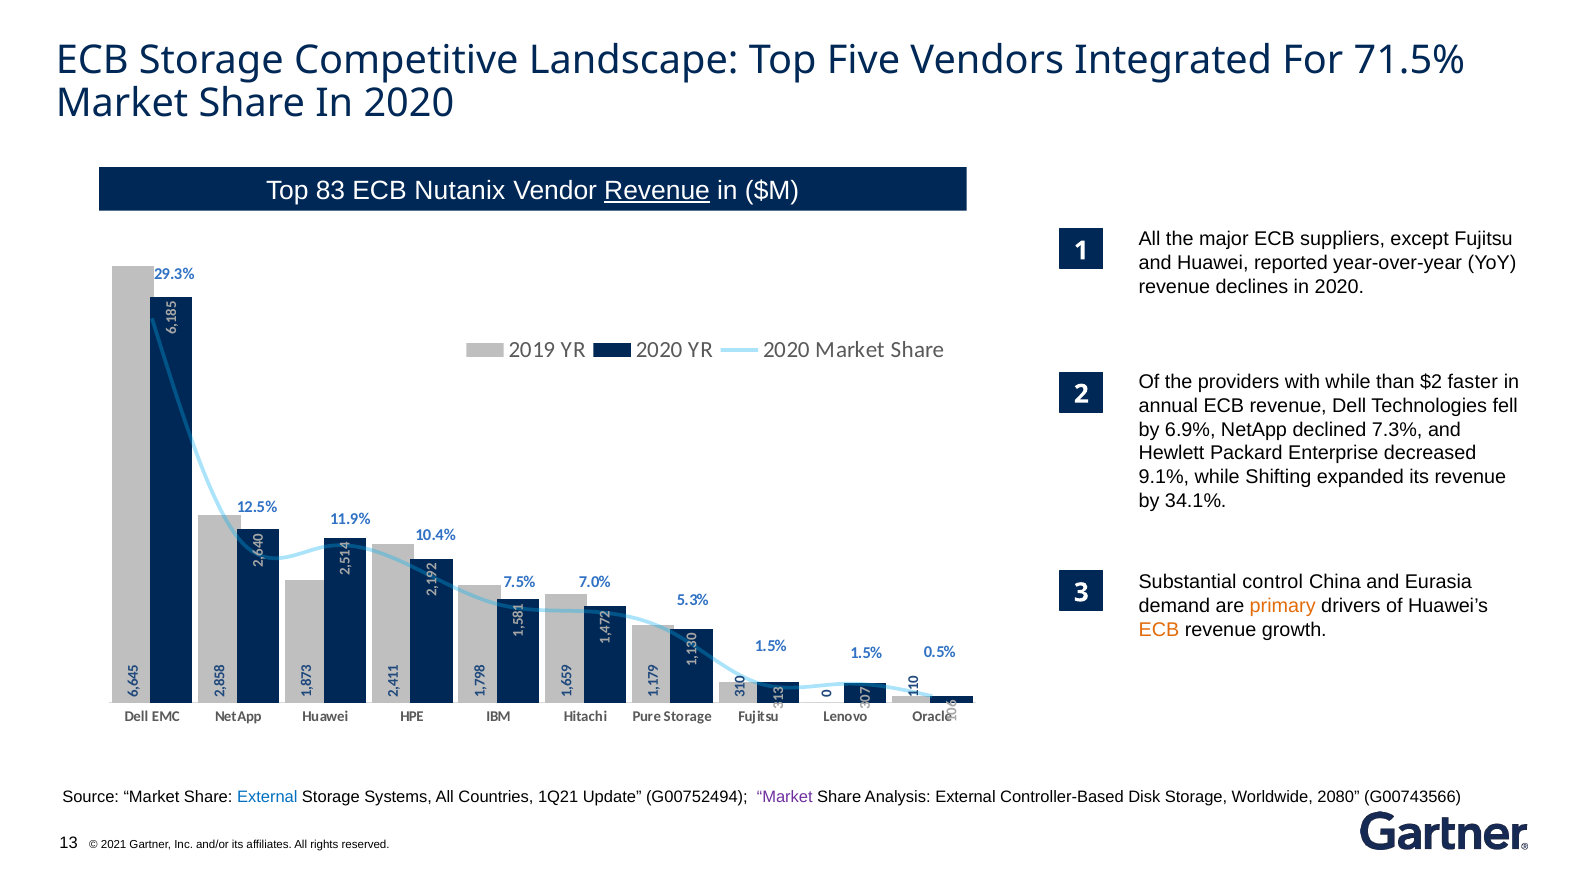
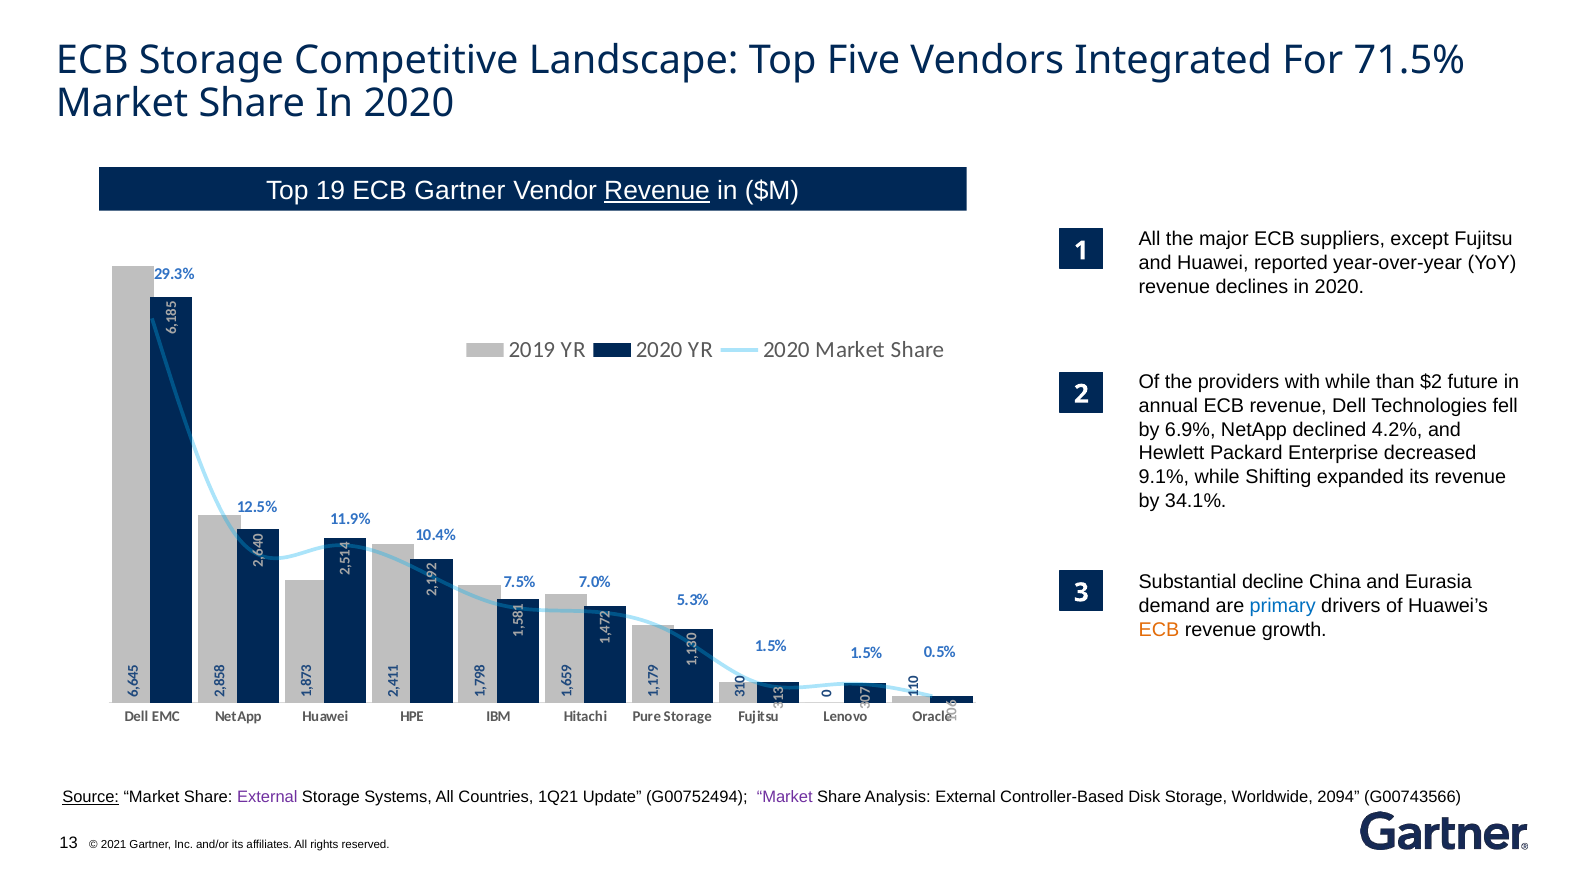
83: 83 -> 19 (330, 191)
ECB Nutanix: Nutanix -> Gartner (460, 191)
faster: faster -> future (1473, 382)
7.3%: 7.3% -> 4.2% (1397, 430)
control: control -> decline (1273, 582)
primary colour: orange -> blue (1283, 606)
Source underline: none -> present (91, 798)
External colour: blue -> purple (267, 798)
2080: 2080 -> 2094 (1339, 798)
